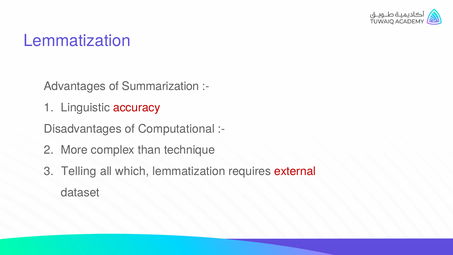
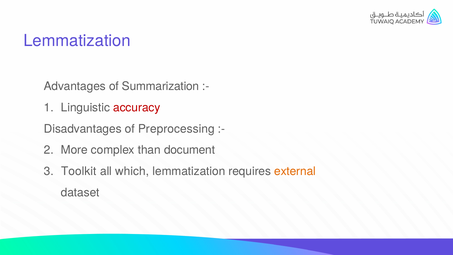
Computational: Computational -> Preprocessing (176, 129)
technique: technique -> document (190, 150)
Telling: Telling -> Toolkit (79, 171)
external colour: red -> orange (295, 171)
